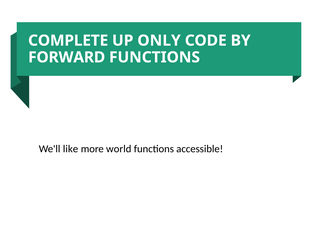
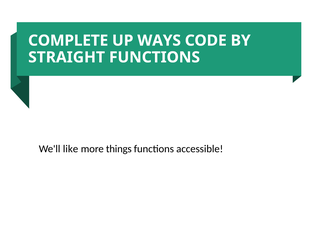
ONLY: ONLY -> WAYS (159, 40)
FORWARD: FORWARD -> STRAIGHT (67, 57)
world: world -> things (119, 149)
